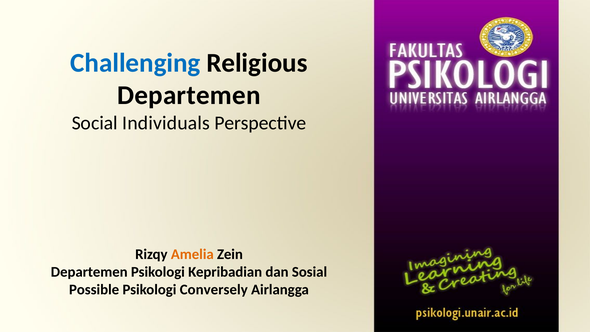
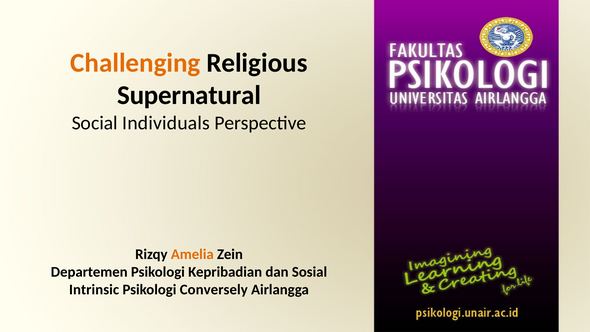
Challenging colour: blue -> orange (135, 63)
Departemen: Departemen -> Supernatural (189, 95)
Possible: Possible -> Intrinsic (94, 290)
